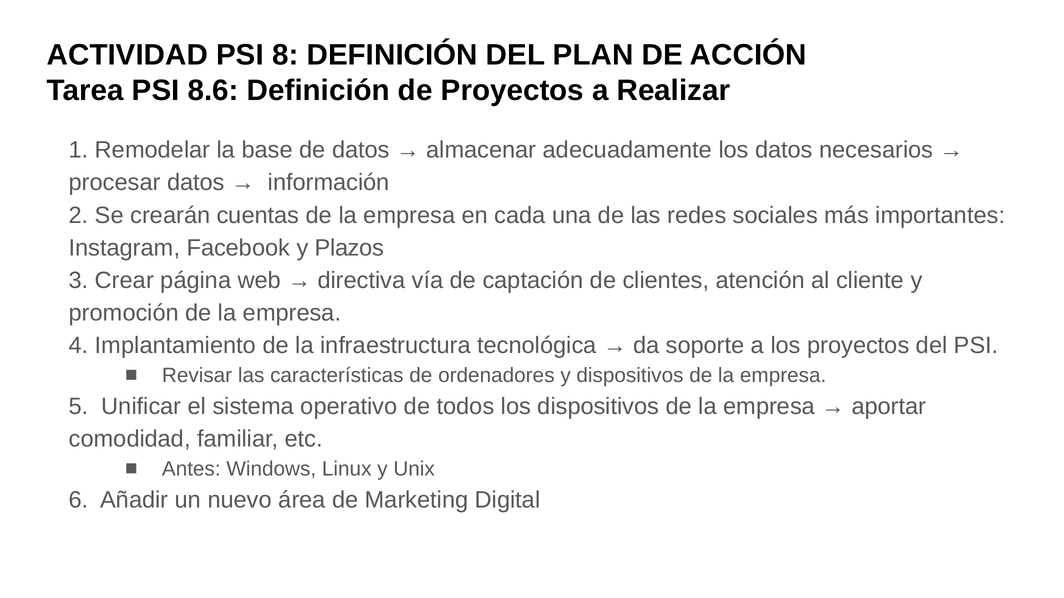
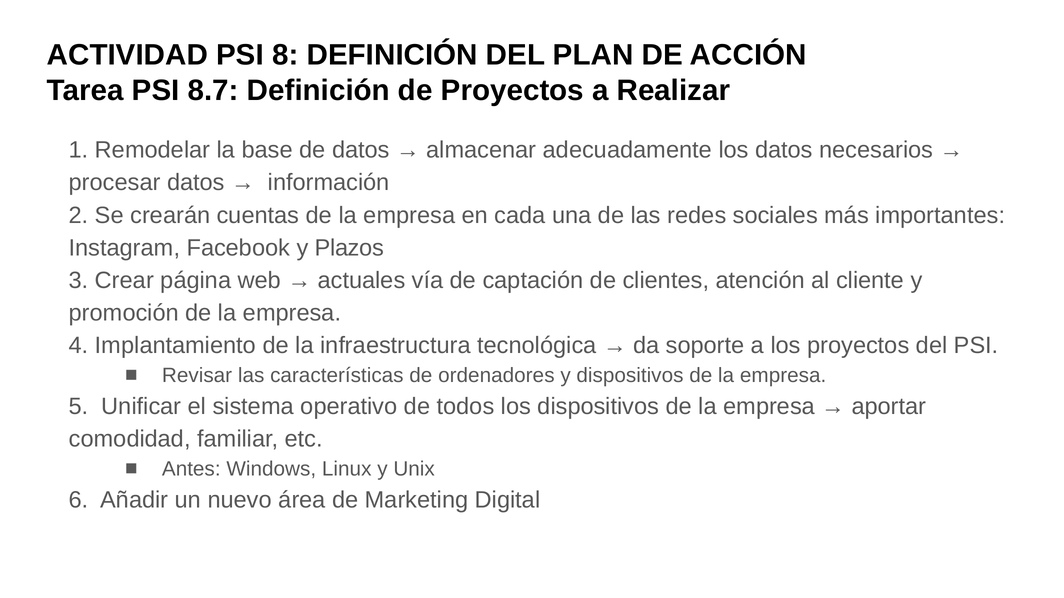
8.6: 8.6 -> 8.7 (213, 91)
directiva: directiva -> actuales (362, 281)
